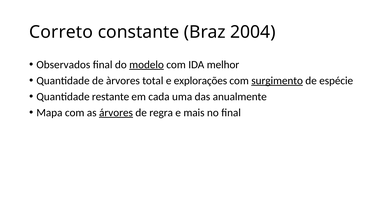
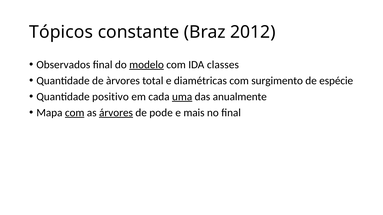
Correto: Correto -> Tópicos (61, 32)
2004: 2004 -> 2012 (253, 32)
melhor: melhor -> classes (223, 65)
explorações: explorações -> diamétricas (200, 81)
surgimento underline: present -> none (277, 81)
restante: restante -> positivo (110, 97)
uma underline: none -> present (182, 97)
com underline: none -> present (75, 113)
regra: regra -> pode (161, 113)
